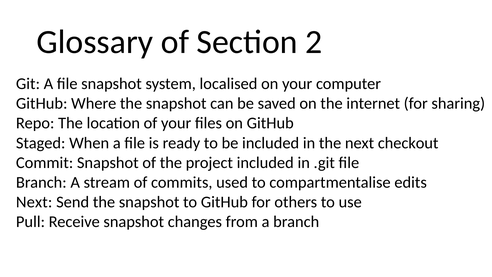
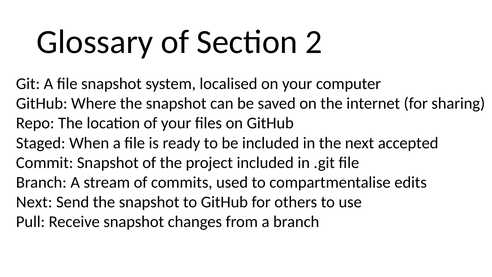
checkout: checkout -> accepted (408, 143)
